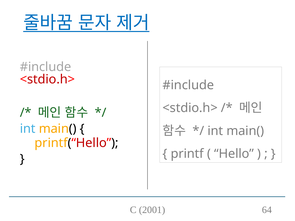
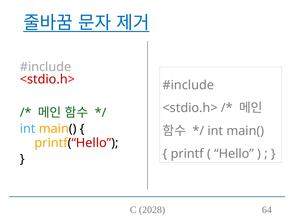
2001: 2001 -> 2028 (152, 210)
